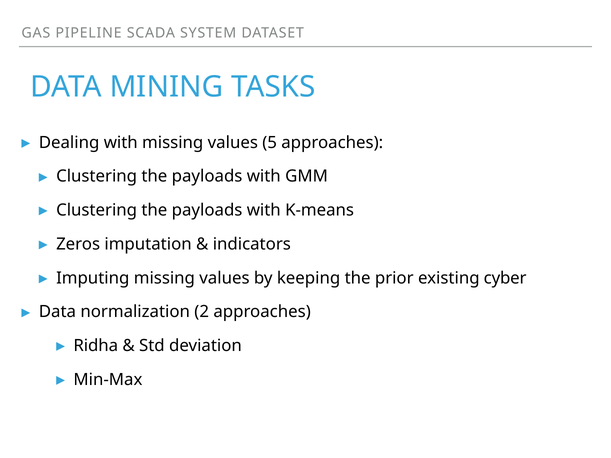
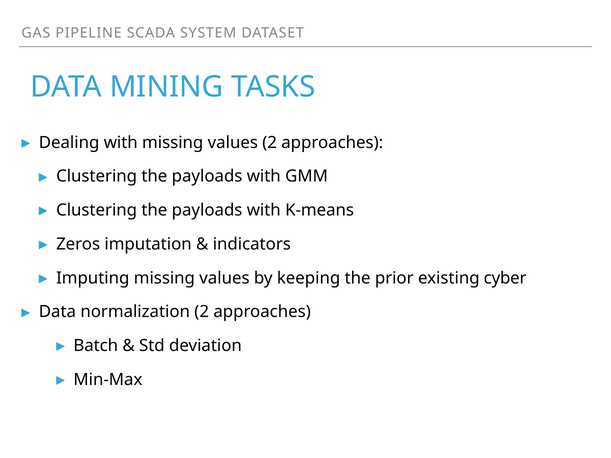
values 5: 5 -> 2 (270, 143)
Ridha: Ridha -> Batch (96, 346)
